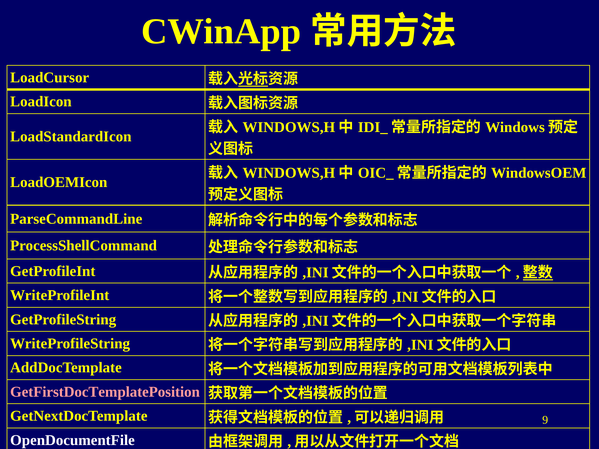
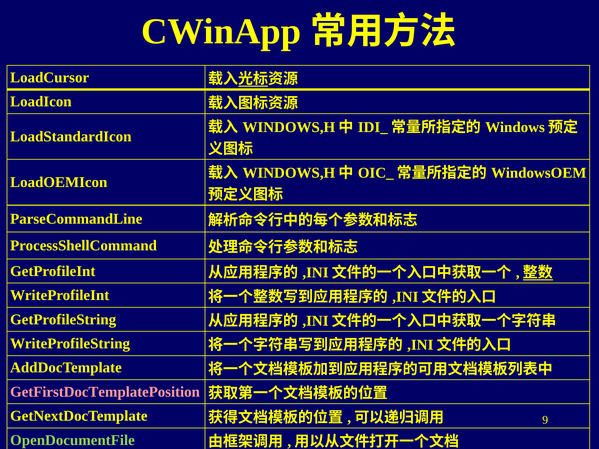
OpenDocumentFile colour: white -> light green (72, 440)
